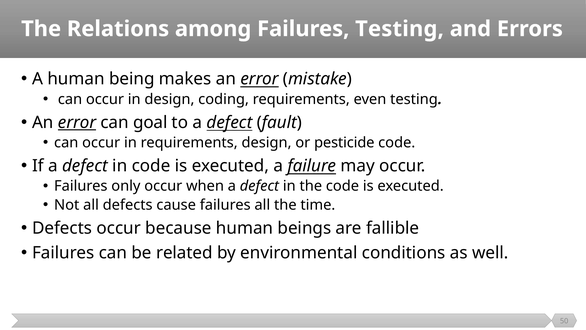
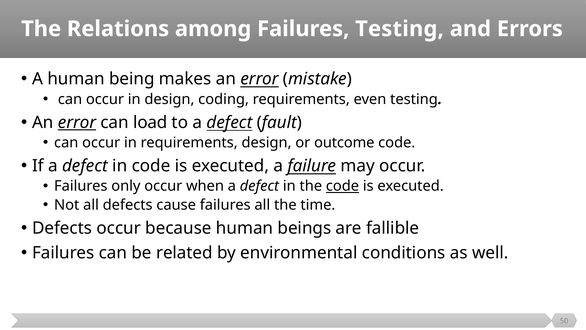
goal: goal -> load (150, 122)
pesticide: pesticide -> outcome (344, 143)
code underline: none -> present (342, 186)
